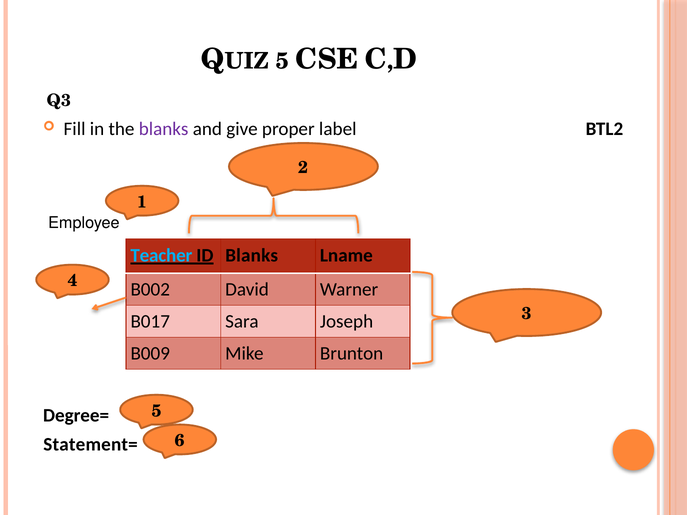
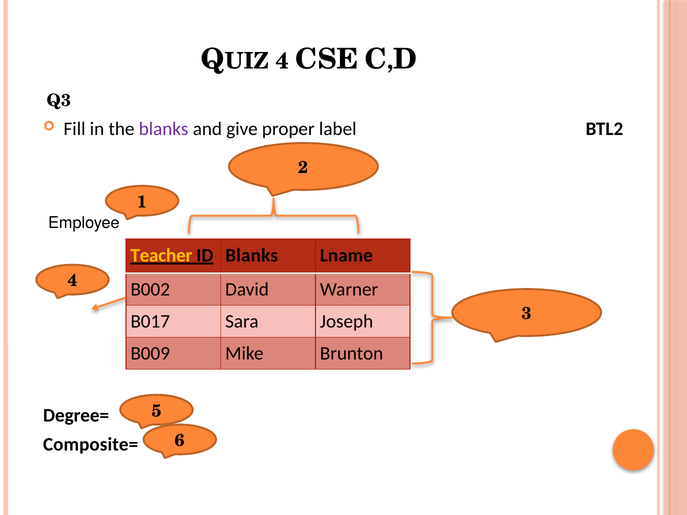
5: 5 -> 4 (282, 61)
Teacher colour: light blue -> yellow (161, 255)
Statement=: Statement= -> Composite= (91, 444)
